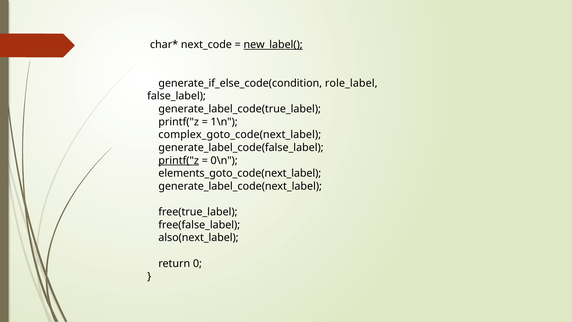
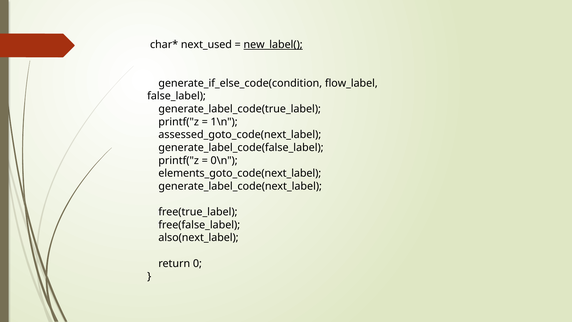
next_code: next_code -> next_used (206, 45)
role_label: role_label -> flow_label (351, 83)
complex_goto_code(next_label: complex_goto_code(next_label -> assessed_goto_code(next_label (240, 135)
printf("z underline: present -> none (179, 160)
